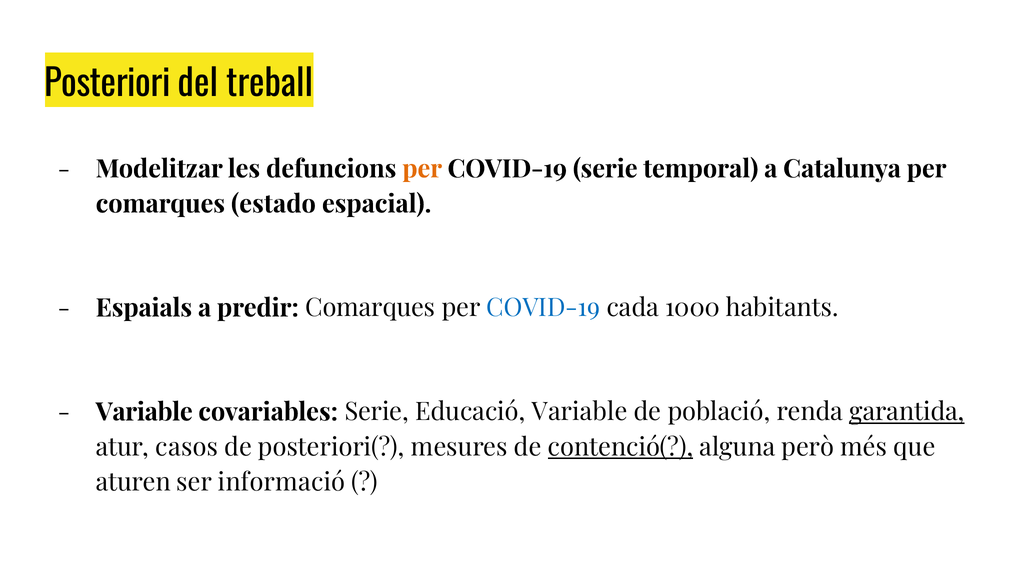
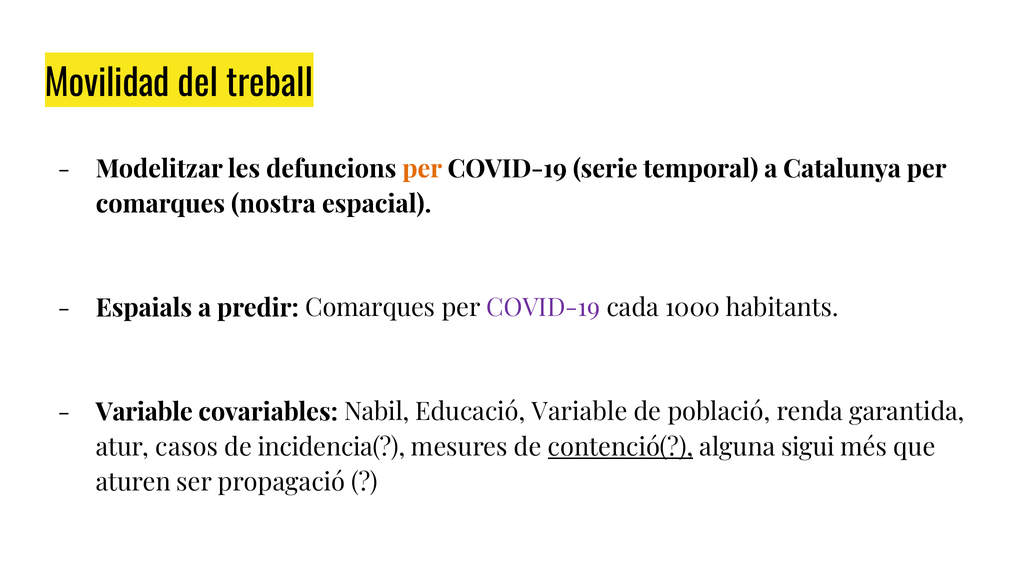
Posteriori: Posteriori -> Movilidad (107, 84)
estado: estado -> nostra (273, 204)
COVID-19 colour: blue -> purple (543, 308)
covariables Serie: Serie -> Nabil (377, 412)
garantida underline: present -> none (907, 412)
posteriori(: posteriori( -> incidencia( (331, 447)
però: però -> sigui (808, 447)
informació: informació -> propagació (282, 482)
